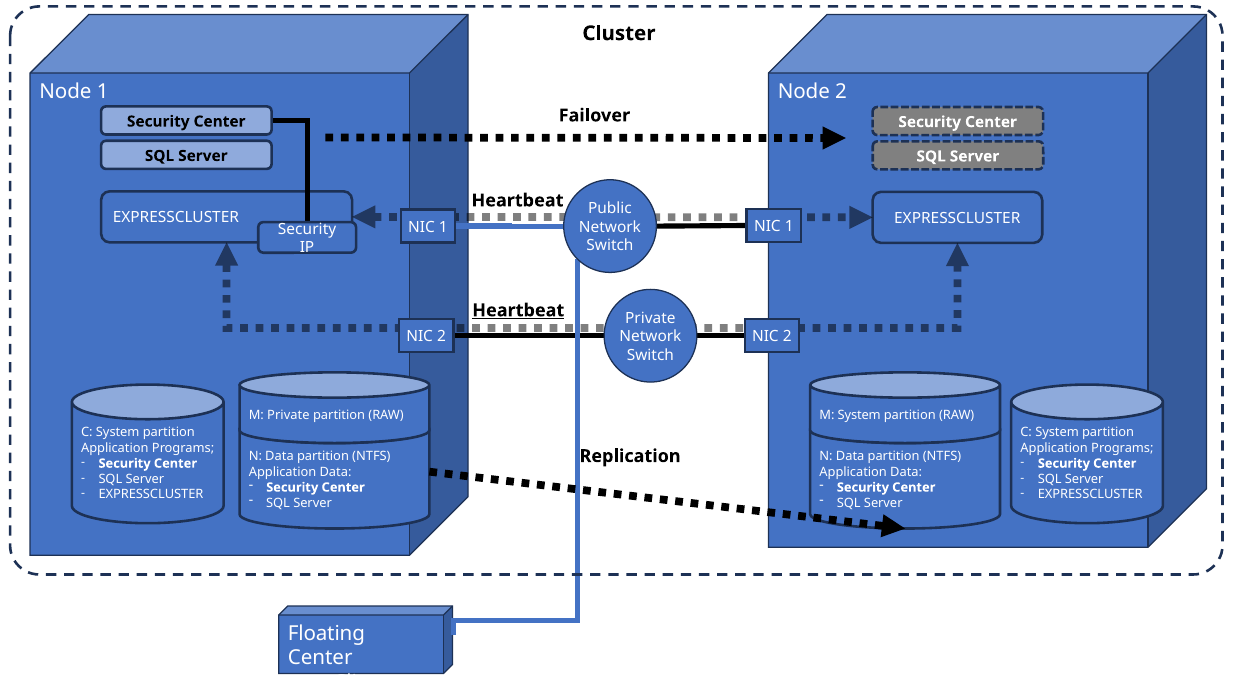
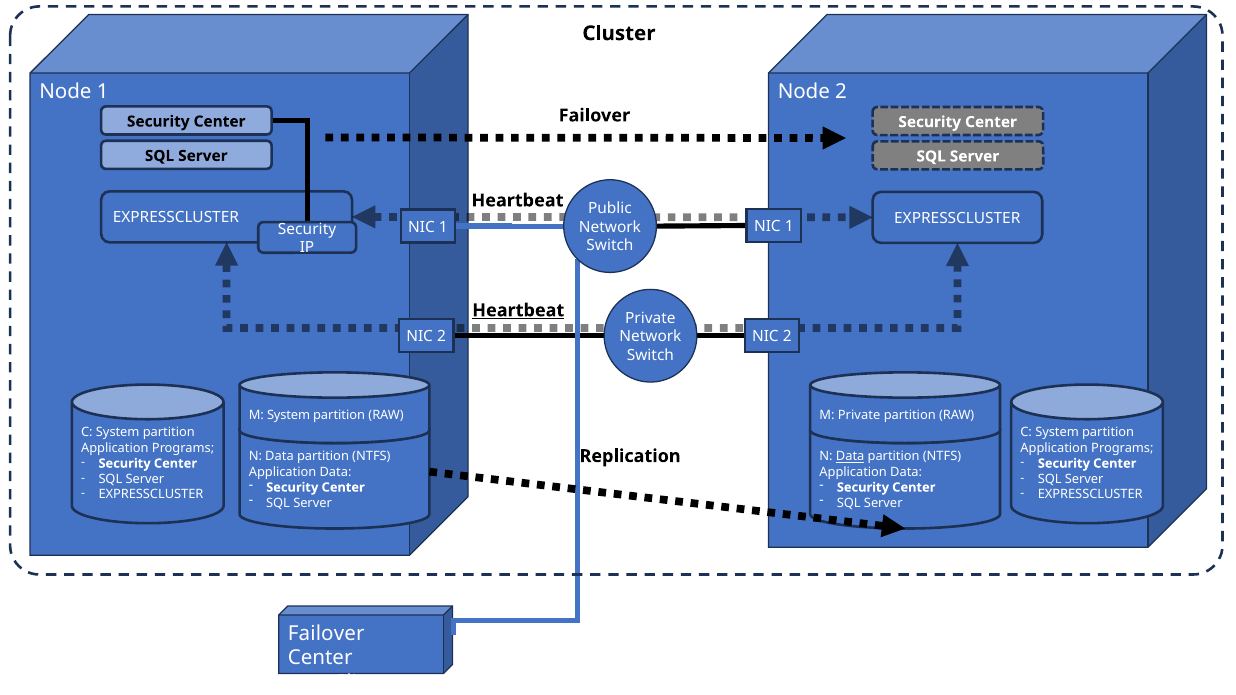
M Private: Private -> System (289, 415)
M System: System -> Private (859, 415)
Data underline: none -> present (850, 457)
Floating: Floating -> Failover (326, 634)
